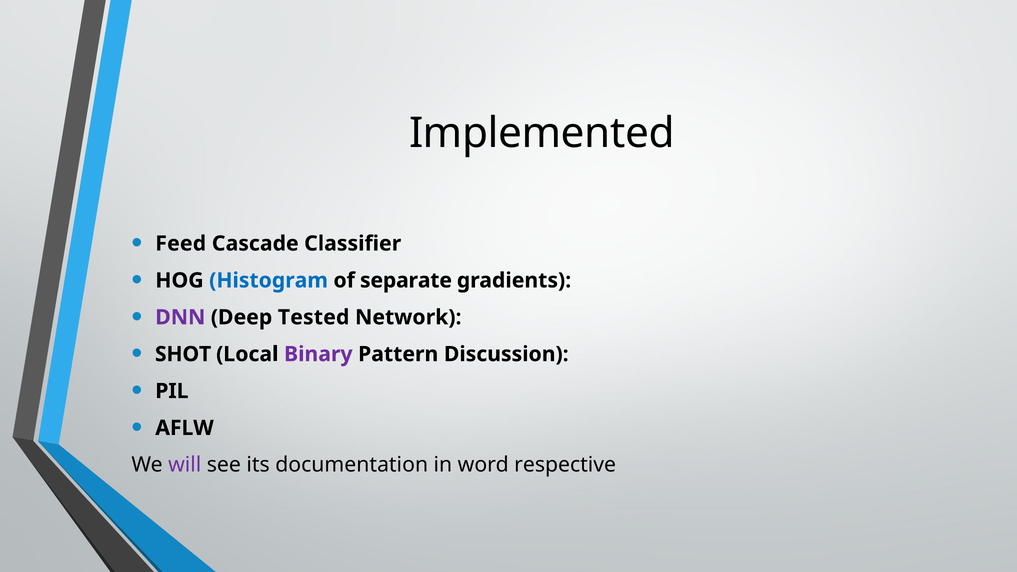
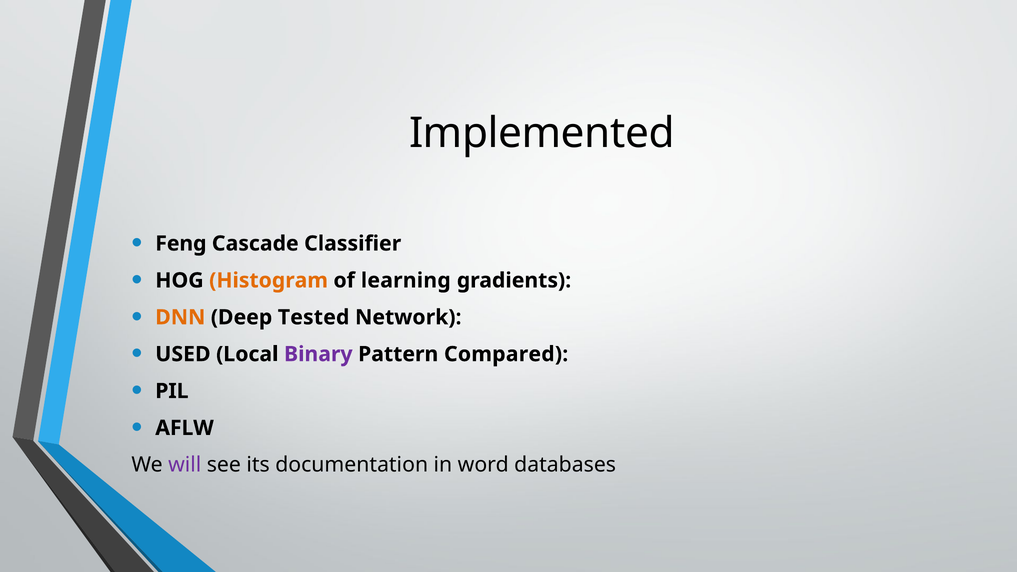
Feed: Feed -> Feng (181, 244)
Histogram colour: blue -> orange (269, 280)
separate: separate -> learning (406, 280)
DNN colour: purple -> orange (180, 317)
SHOT: SHOT -> USED (183, 354)
Discussion: Discussion -> Compared (506, 354)
respective: respective -> databases (565, 465)
